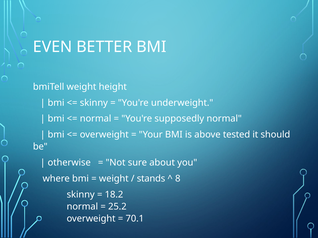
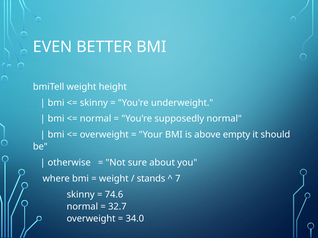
tested: tested -> empty (237, 135)
8: 8 -> 7 (178, 179)
18.2: 18.2 -> 74.6 (114, 195)
25.2: 25.2 -> 32.7 (117, 207)
70.1: 70.1 -> 34.0 (135, 219)
